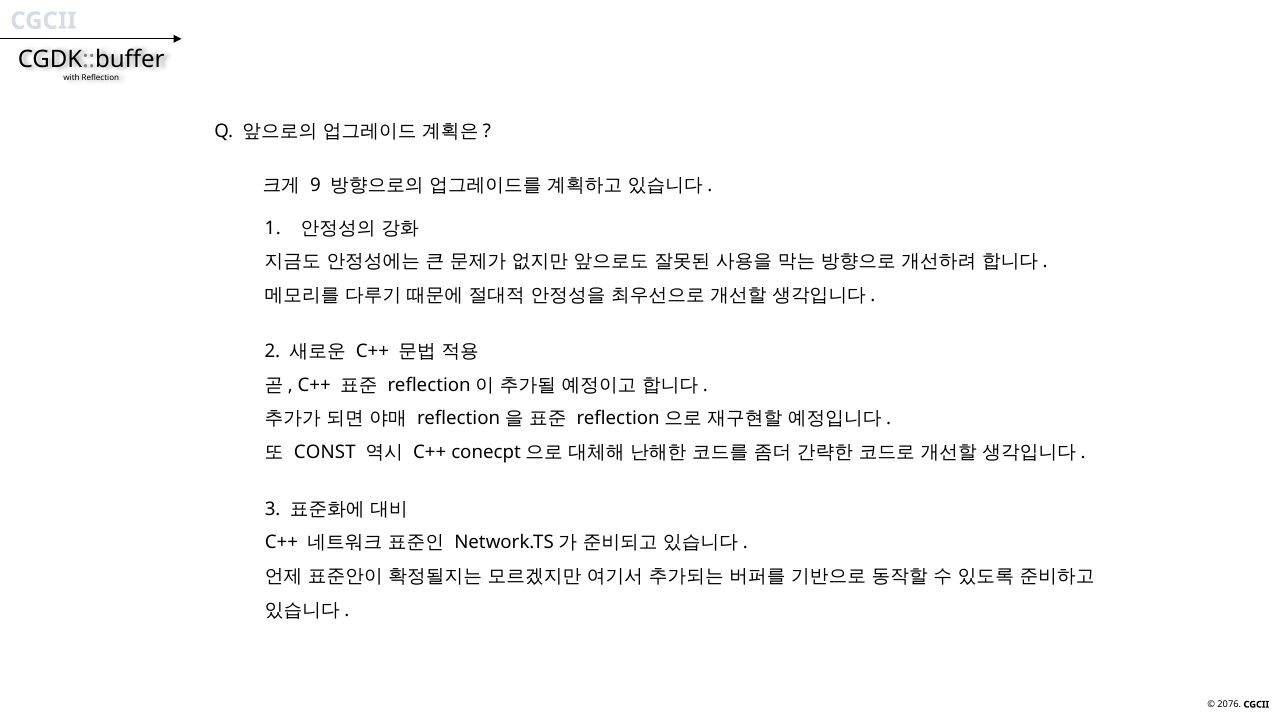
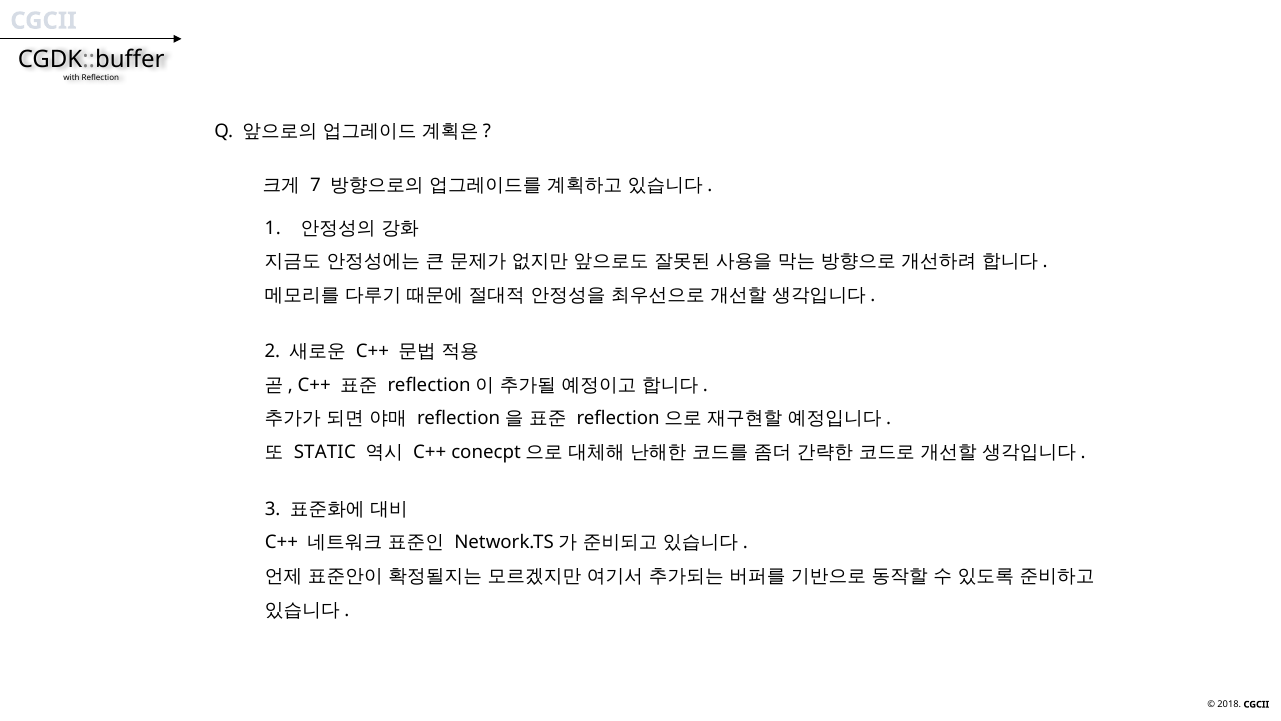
9: 9 -> 7 (315, 185)
CONST: CONST -> STATIC (325, 452)
2076: 2076 -> 2018 (1229, 704)
